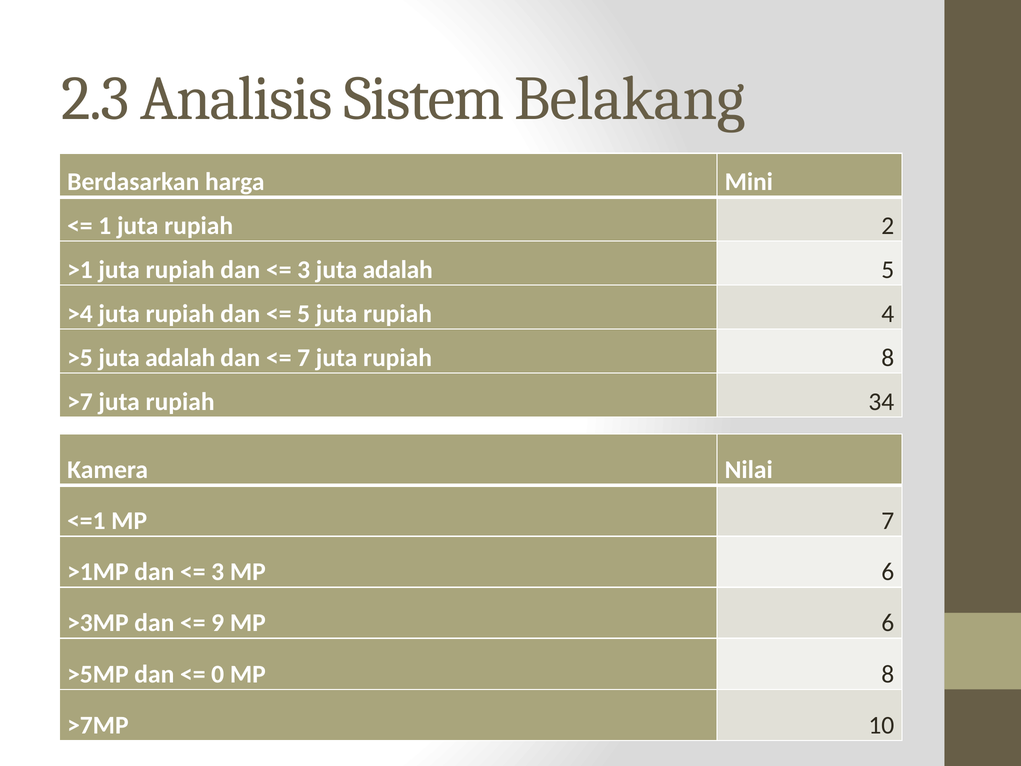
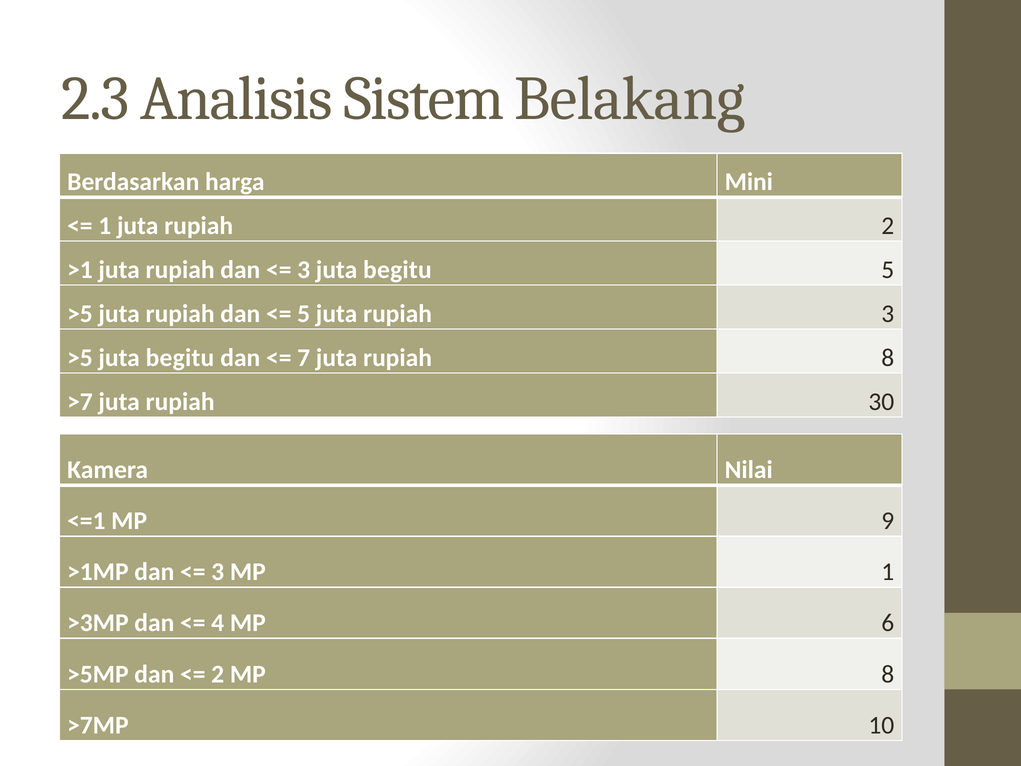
3 juta adalah: adalah -> begitu (397, 270)
>4: >4 -> >5 (80, 314)
rupiah 4: 4 -> 3 (888, 314)
>5 juta adalah: adalah -> begitu (180, 358)
34: 34 -> 30 (881, 402)
MP 7: 7 -> 9 (888, 521)
3 MP 6: 6 -> 1 (888, 572)
9: 9 -> 4 (218, 623)
0: 0 -> 2 (218, 674)
